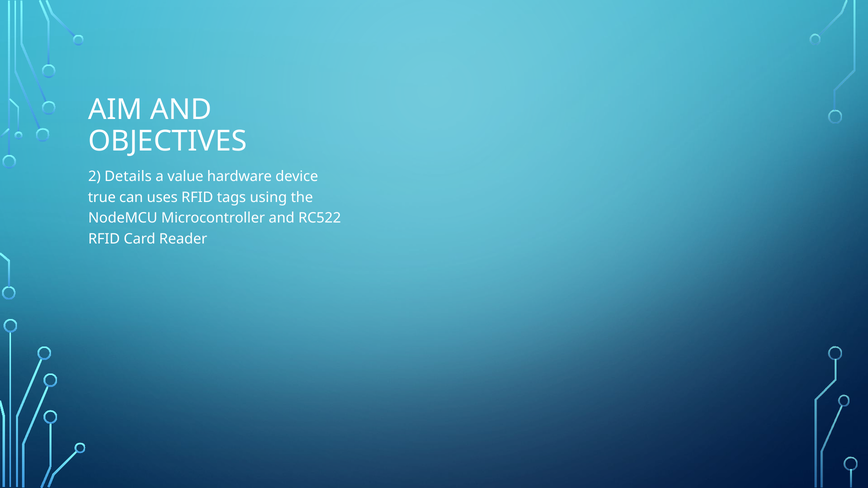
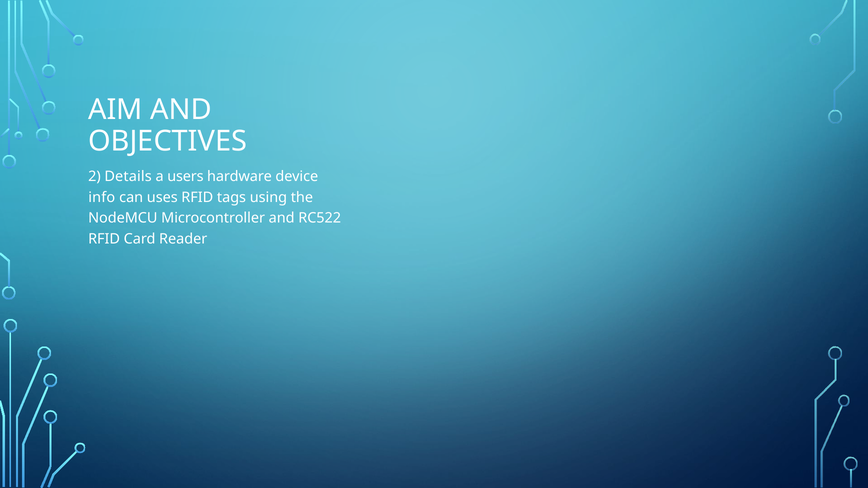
value: value -> users (185, 177)
true: true -> info (102, 197)
